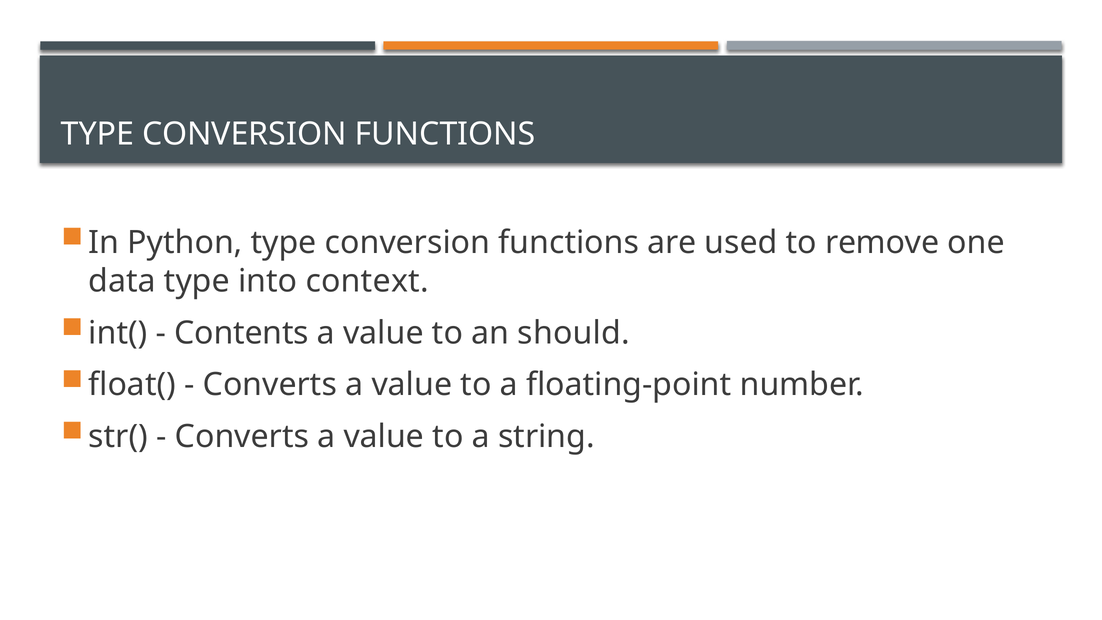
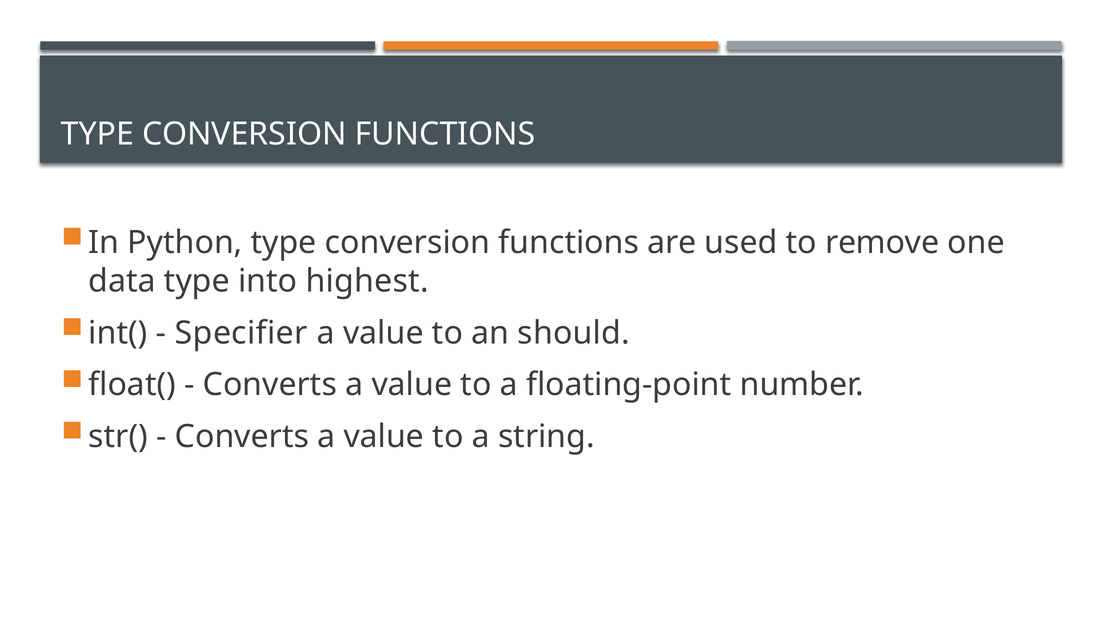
context: context -> highest (367, 281)
Contents: Contents -> Specifier (241, 333)
